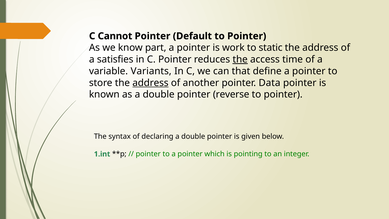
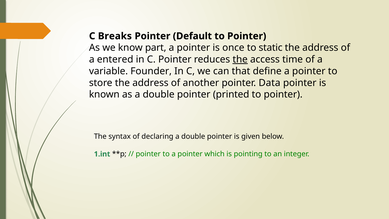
Cannot: Cannot -> Breaks (115, 36)
work: work -> once (233, 48)
satisfies: satisfies -> entered (115, 59)
Variants: Variants -> Founder (151, 71)
address underline: present -> none (150, 83)
reverse: reverse -> printed (231, 94)
